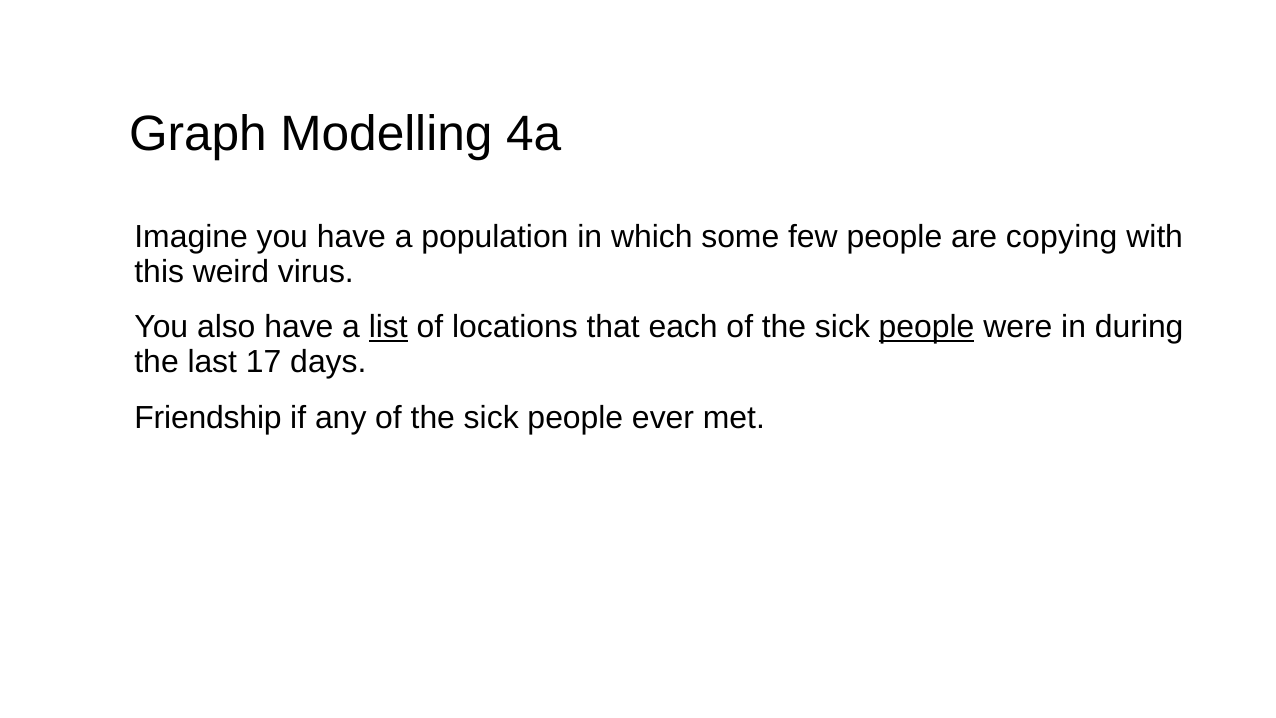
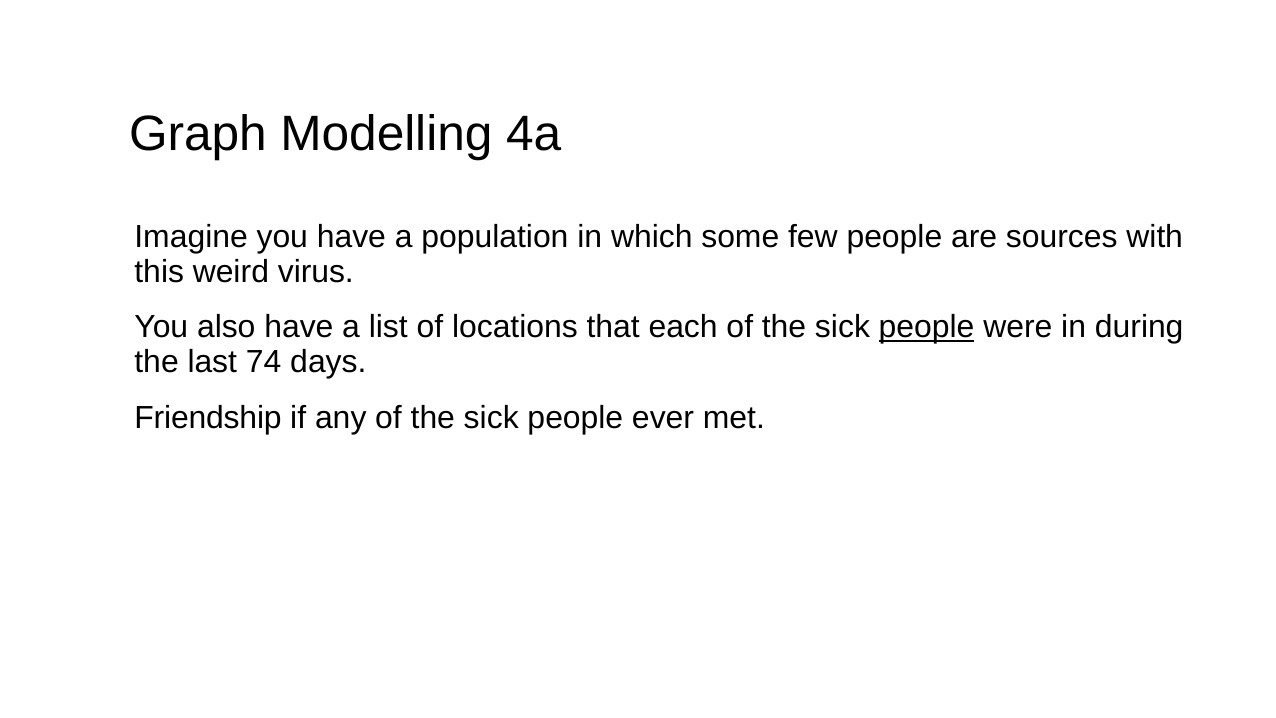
copying: copying -> sources (1062, 237)
list underline: present -> none (388, 327)
17: 17 -> 74 (264, 362)
